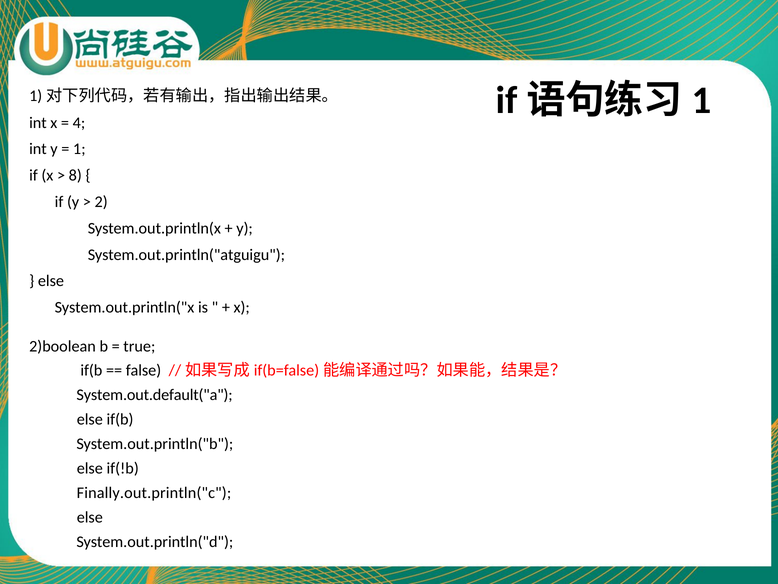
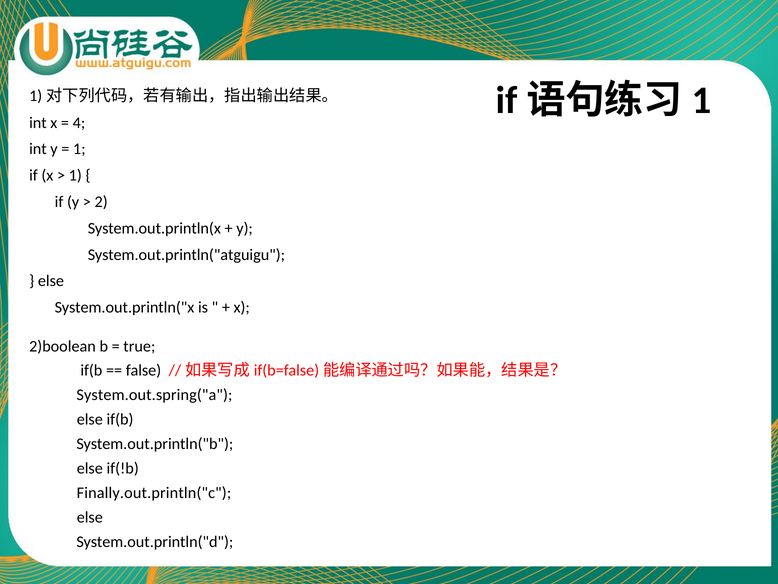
8: 8 -> 1 (75, 175)
System.out.default("a: System.out.default("a -> System.out.spring("a (154, 395)
